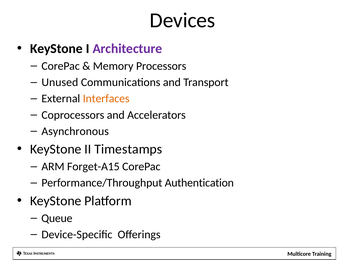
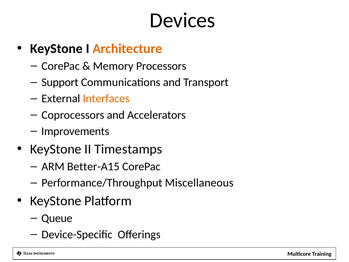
Architecture colour: purple -> orange (127, 49)
Unused: Unused -> Support (60, 82)
Asynchronous: Asynchronous -> Improvements (75, 131)
Forget-A15: Forget-A15 -> Better-A15 (93, 166)
Authentication: Authentication -> Miscellaneous (199, 183)
